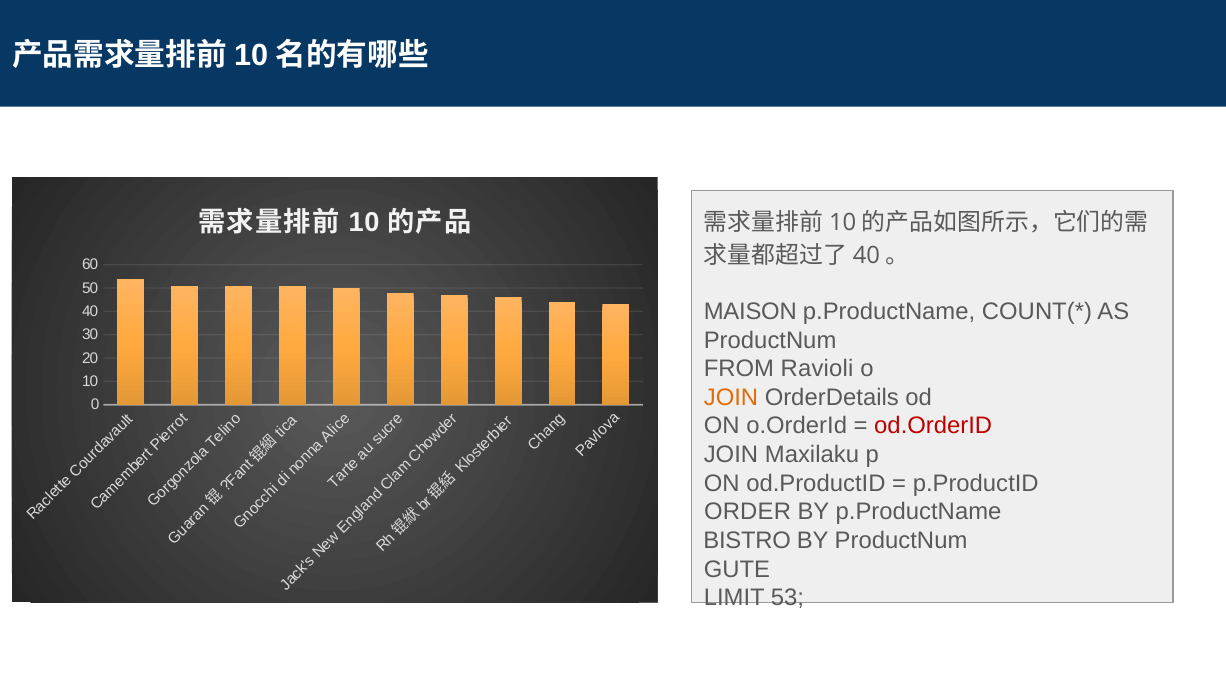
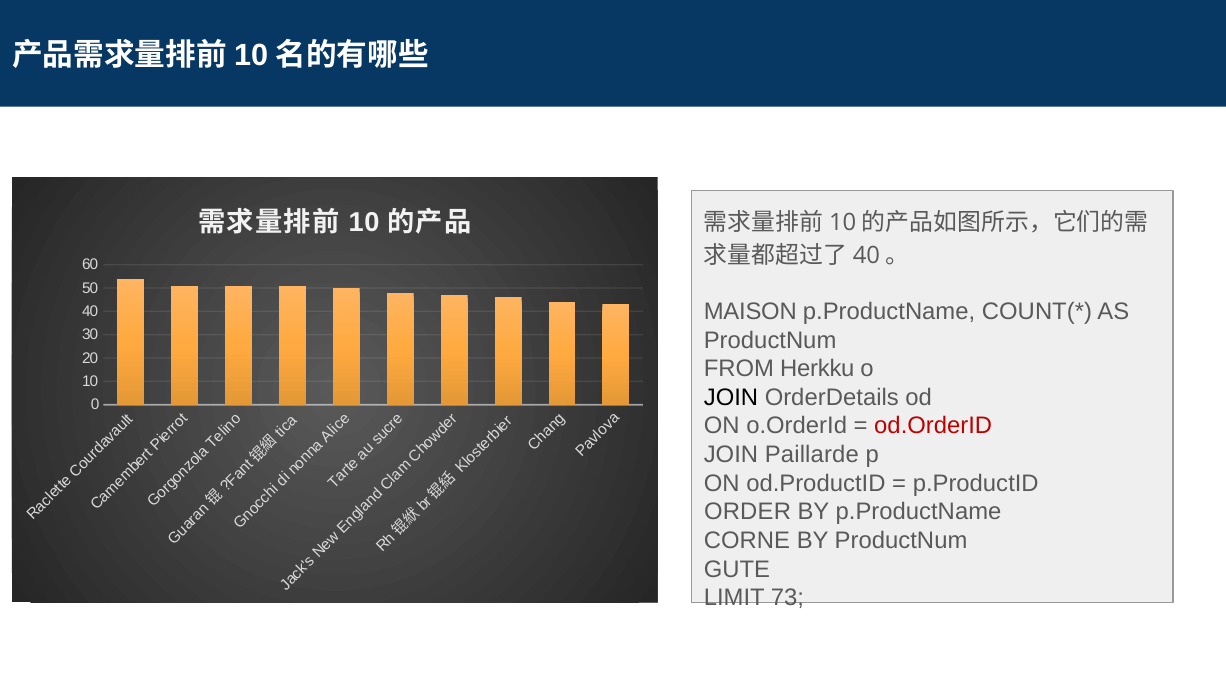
Ravioli: Ravioli -> Herkku (817, 369)
JOIN colour: orange -> black (731, 397)
Maxilaku: Maxilaku -> Paillarde (812, 454)
BISTRO: BISTRO -> CORNE (747, 540)
53: 53 -> 73 (788, 598)
